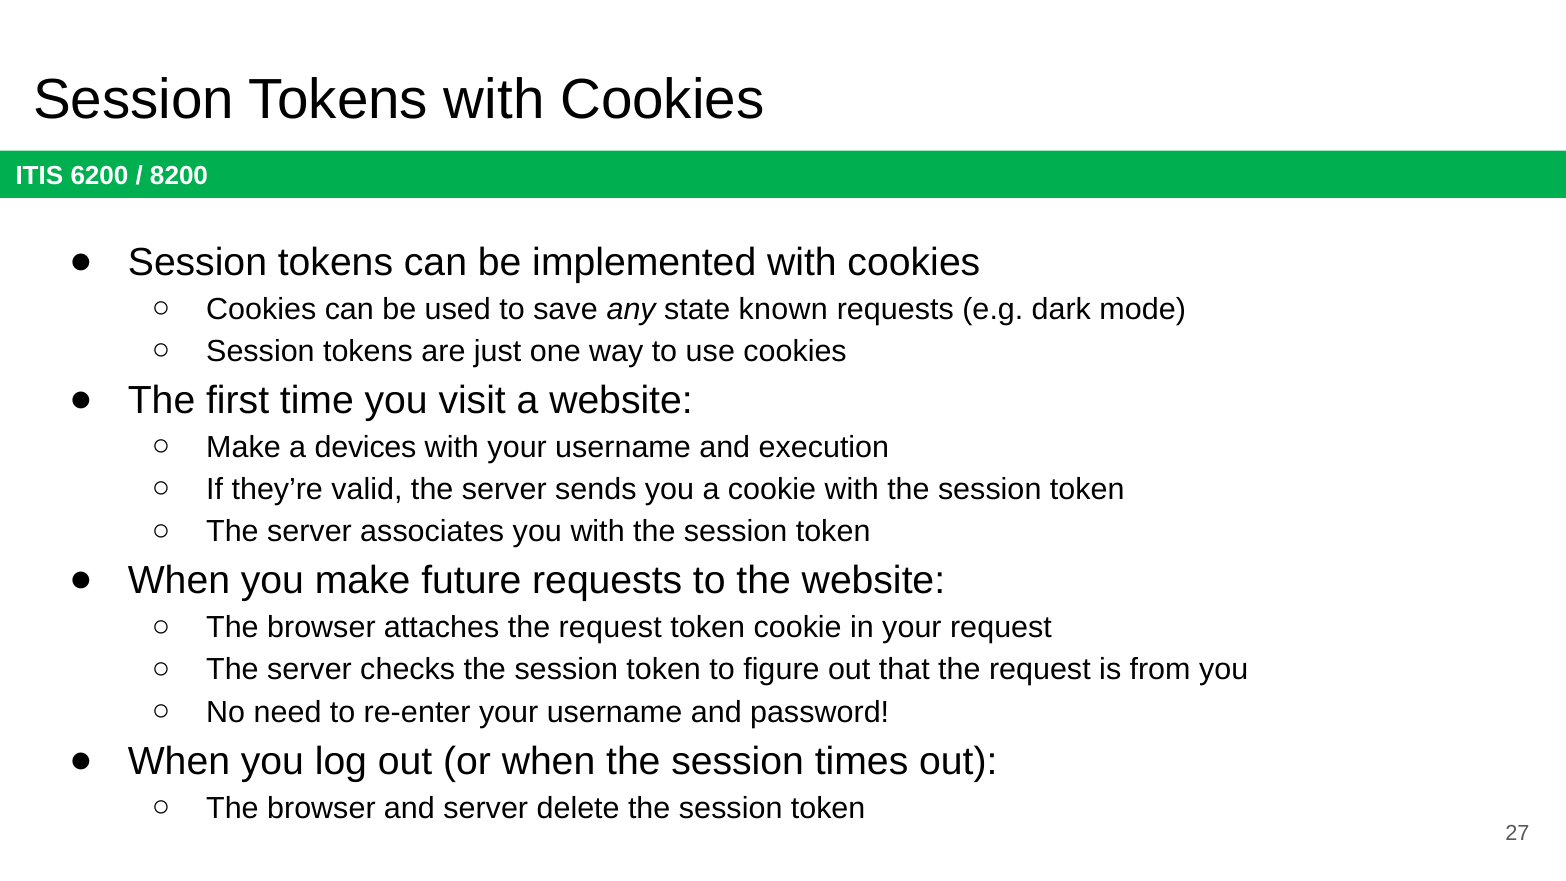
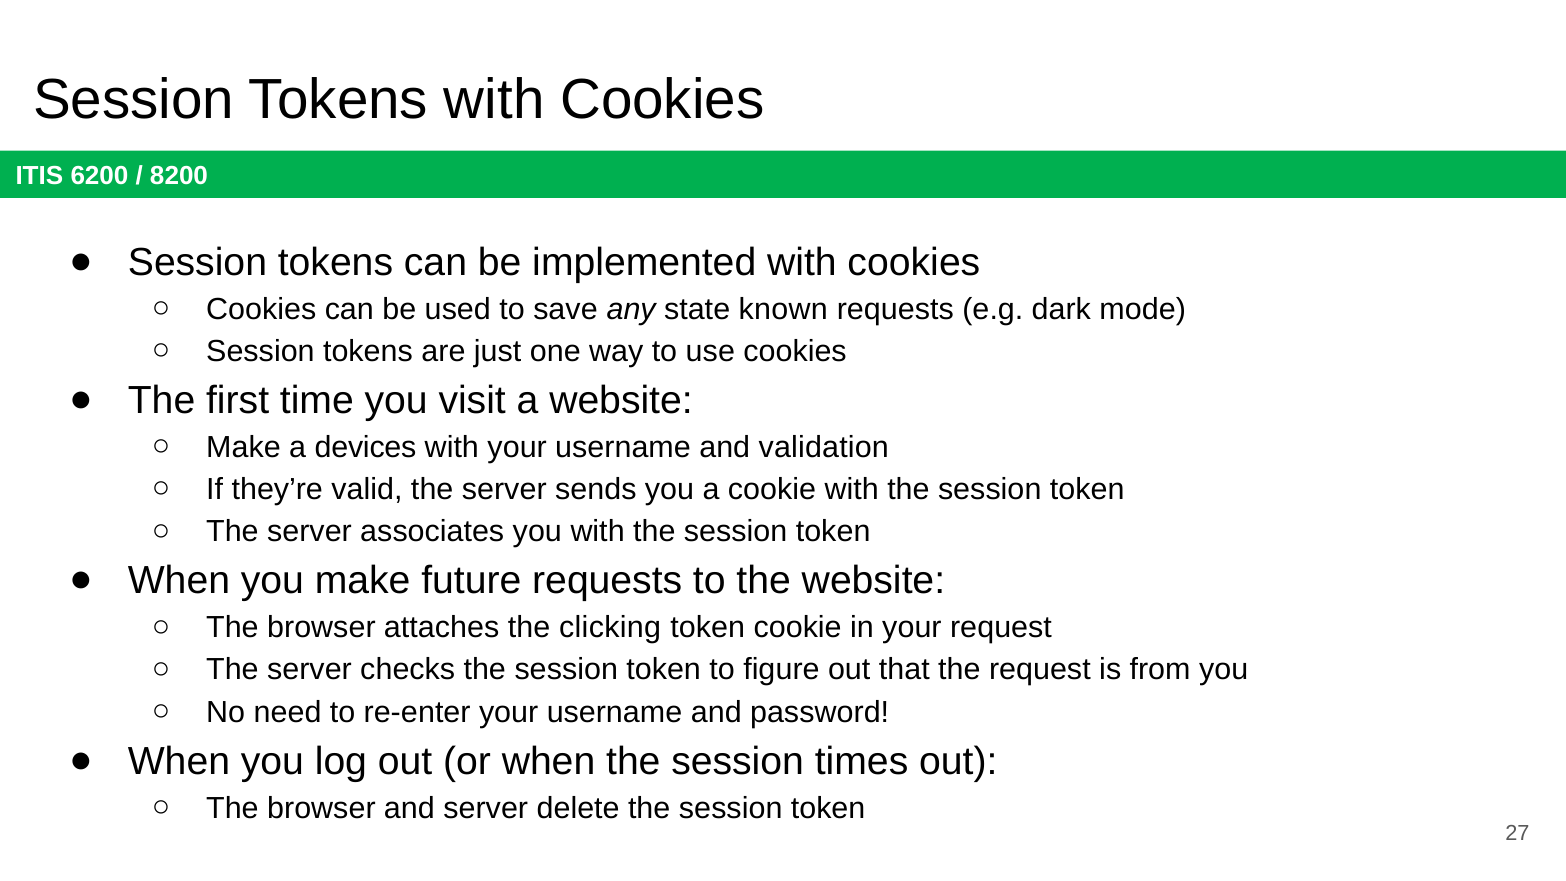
execution: execution -> validation (824, 447)
attaches the request: request -> clicking (610, 628)
